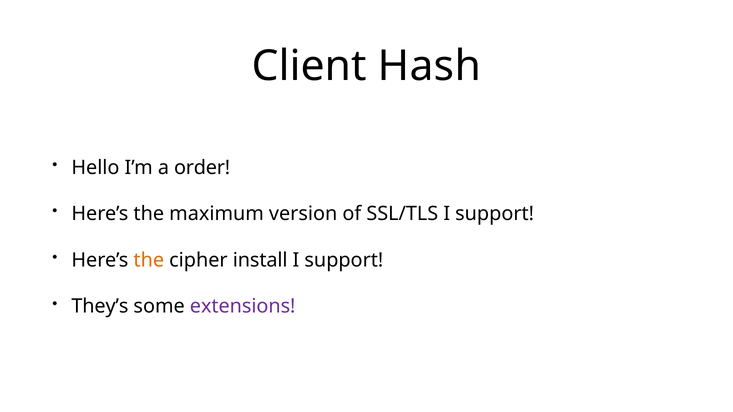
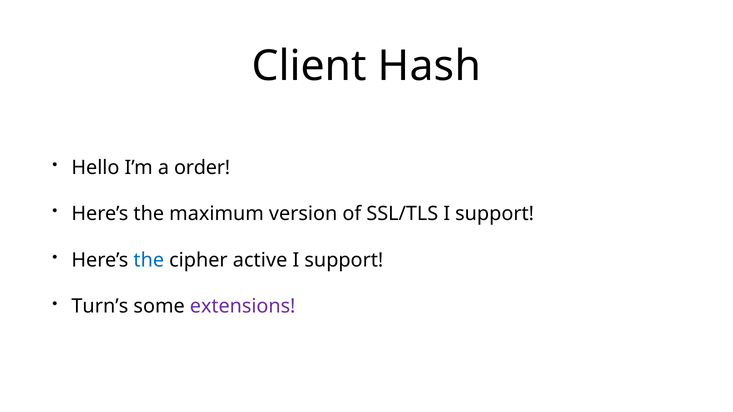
the colour: orange -> blue (149, 260)
install: install -> active (260, 260)
They’s: They’s -> Turn’s (100, 307)
